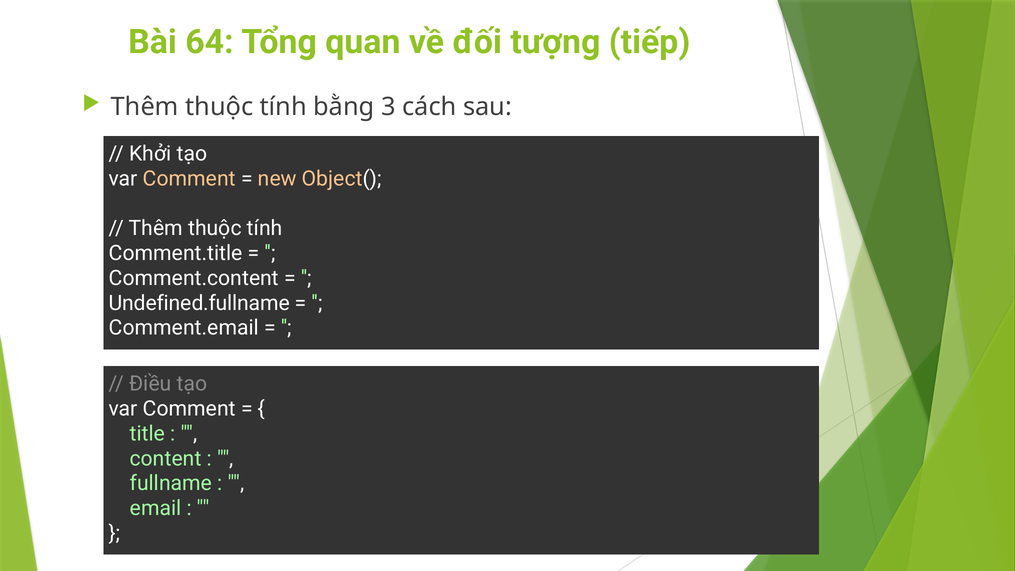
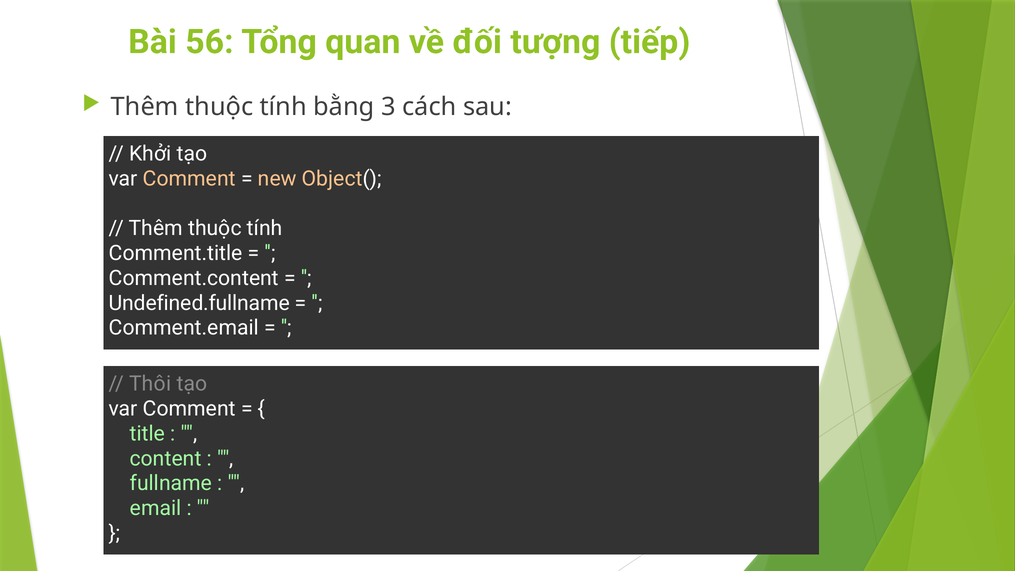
64: 64 -> 56 (209, 42)
Điều: Điều -> Thôi (150, 384)
